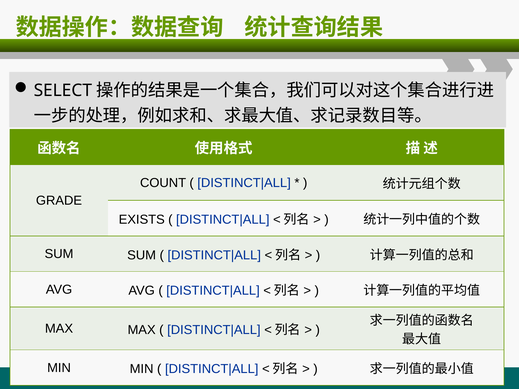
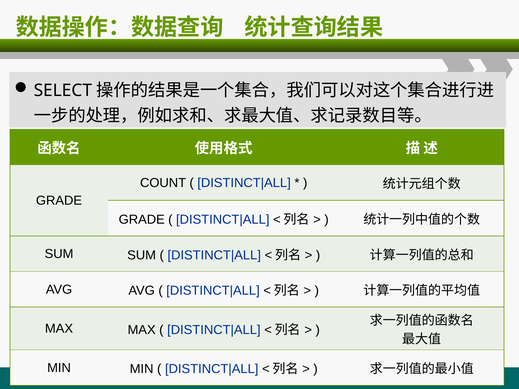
EXISTS: EXISTS -> GRADE (142, 220)
